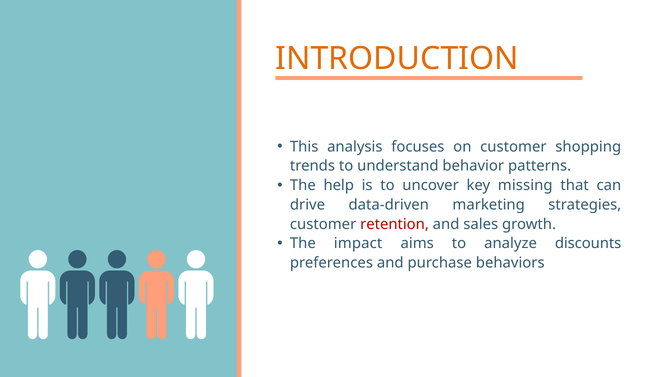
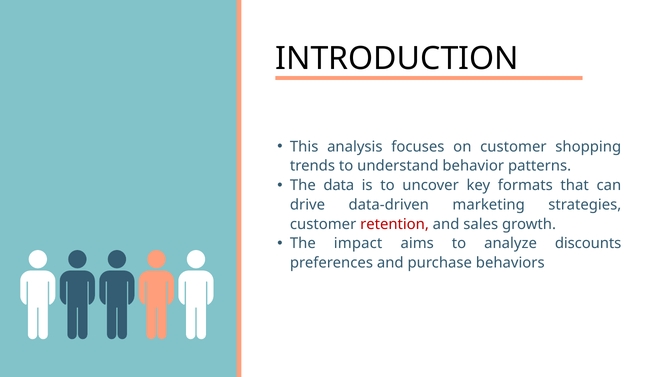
INTRODUCTION colour: orange -> black (397, 59)
help: help -> data (339, 185)
missing: missing -> formats (525, 185)
